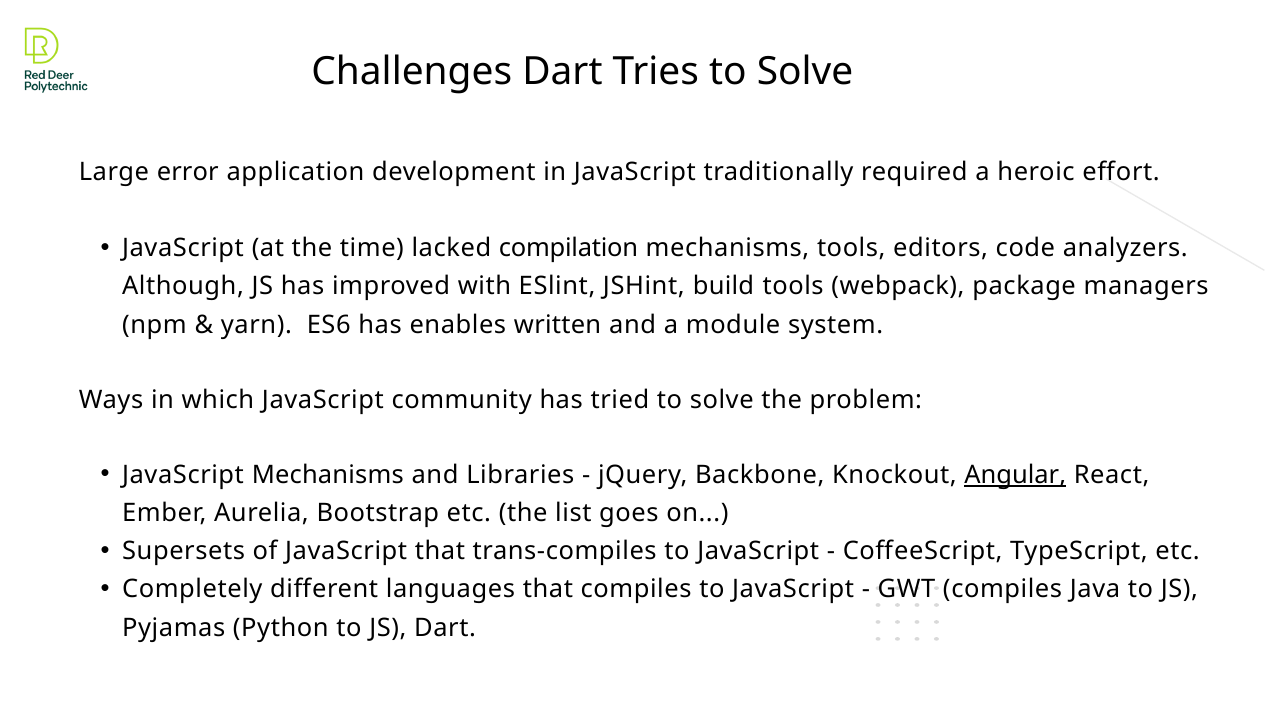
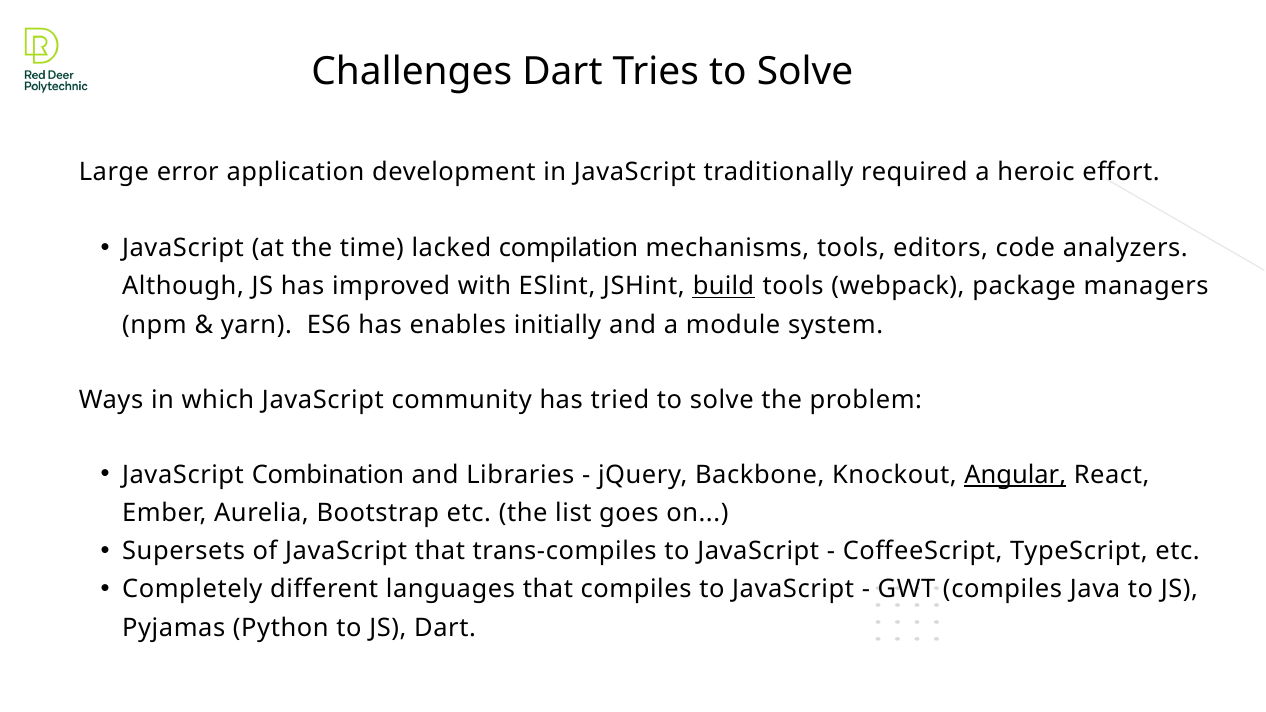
build underline: none -> present (723, 286)
written: written -> initially (558, 325)
JavaScript Mechanisms: Mechanisms -> Combination (328, 475)
